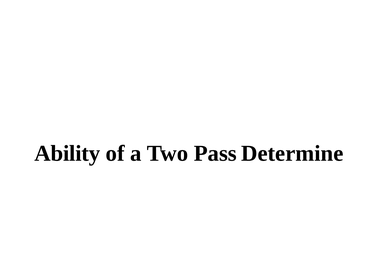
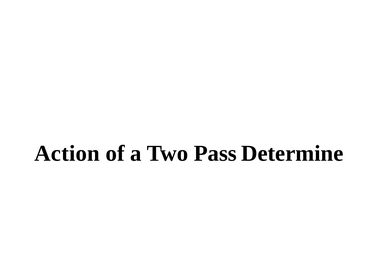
Ability: Ability -> Action (67, 153)
